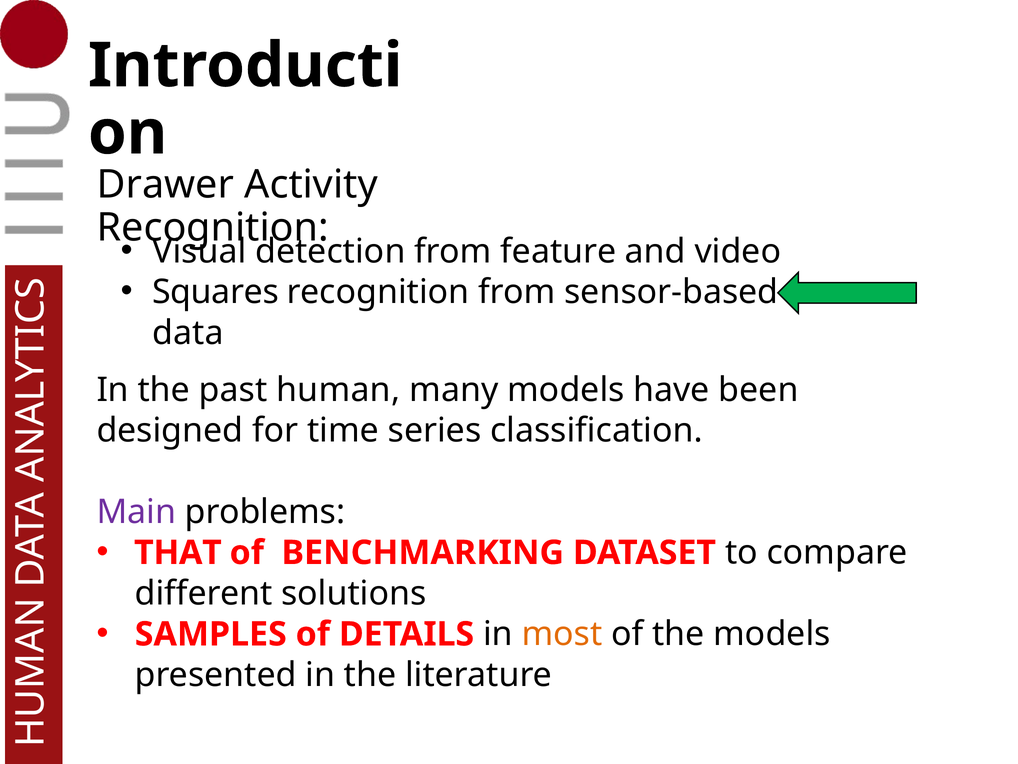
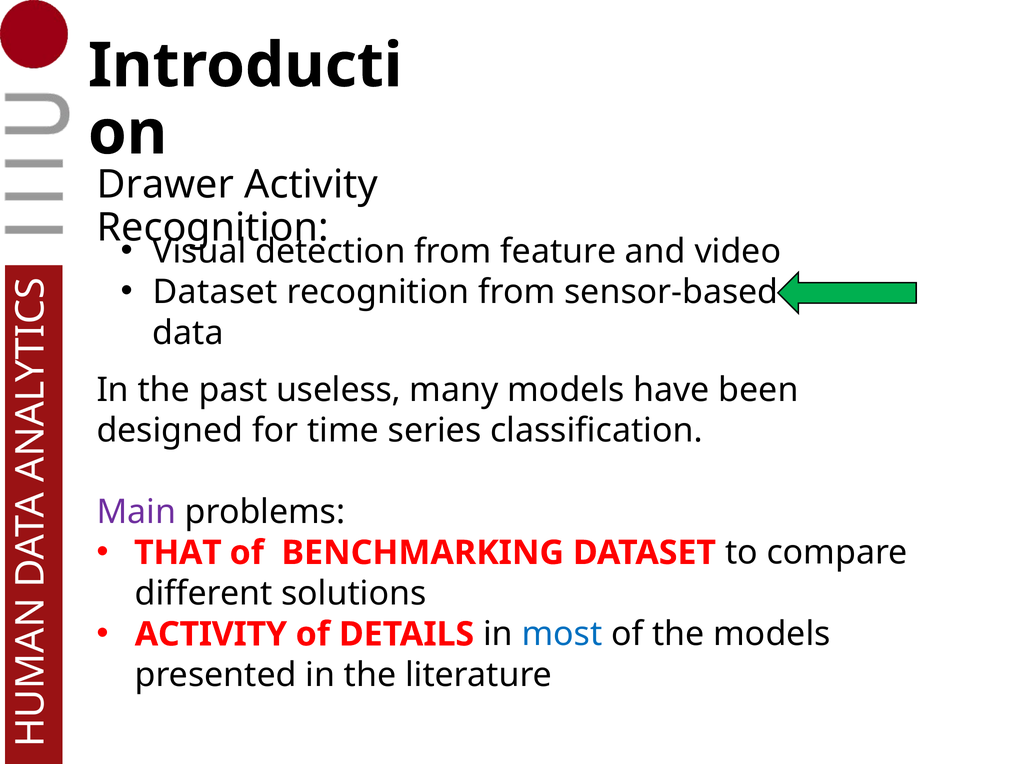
Squares: Squares -> Dataset (215, 292)
human: human -> useless (338, 390)
SAMPLES: SAMPLES -> ACTIVITY (211, 634)
most colour: orange -> blue (562, 634)
